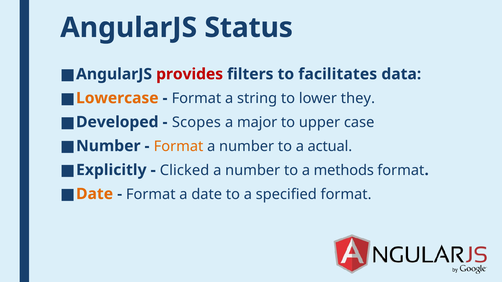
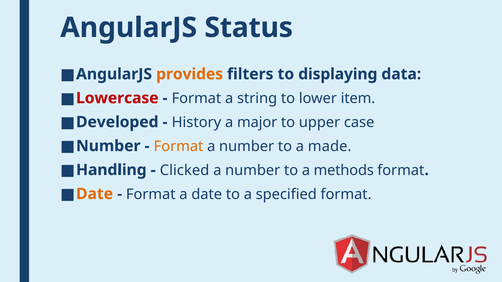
provides colour: red -> orange (190, 74)
facilitates: facilitates -> displaying (338, 74)
Lowercase colour: orange -> red (117, 98)
they: they -> item (358, 99)
Scopes: Scopes -> History (196, 123)
actual: actual -> made (330, 146)
Explicitly: Explicitly -> Handling (111, 170)
